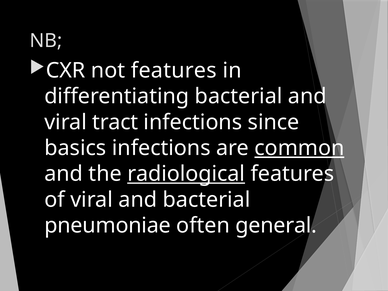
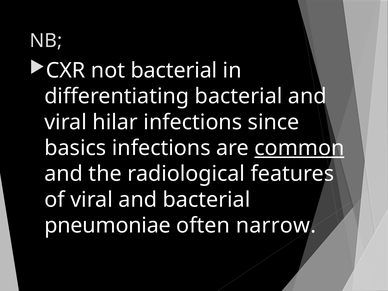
not features: features -> bacterial (174, 70)
tract: tract -> hilar (115, 122)
radiological underline: present -> none (186, 174)
general: general -> narrow (276, 226)
